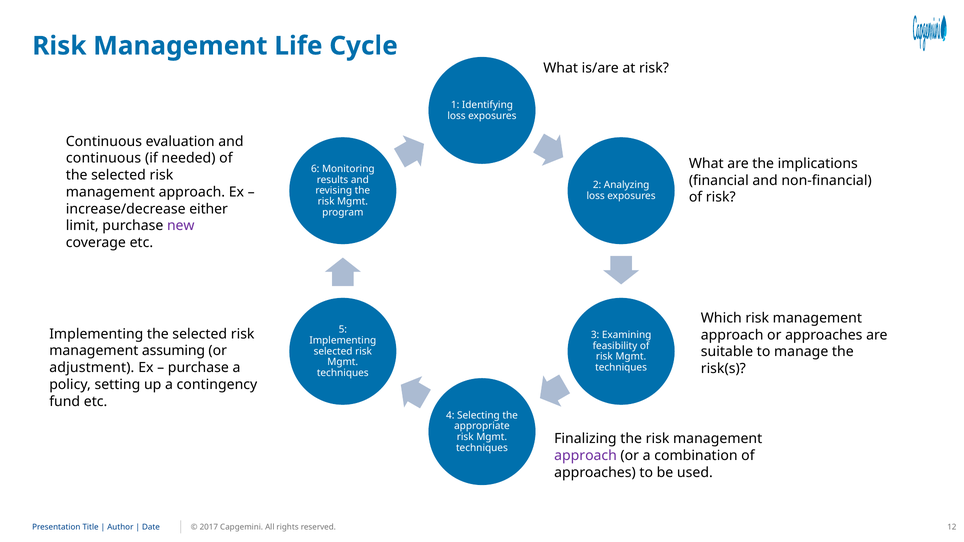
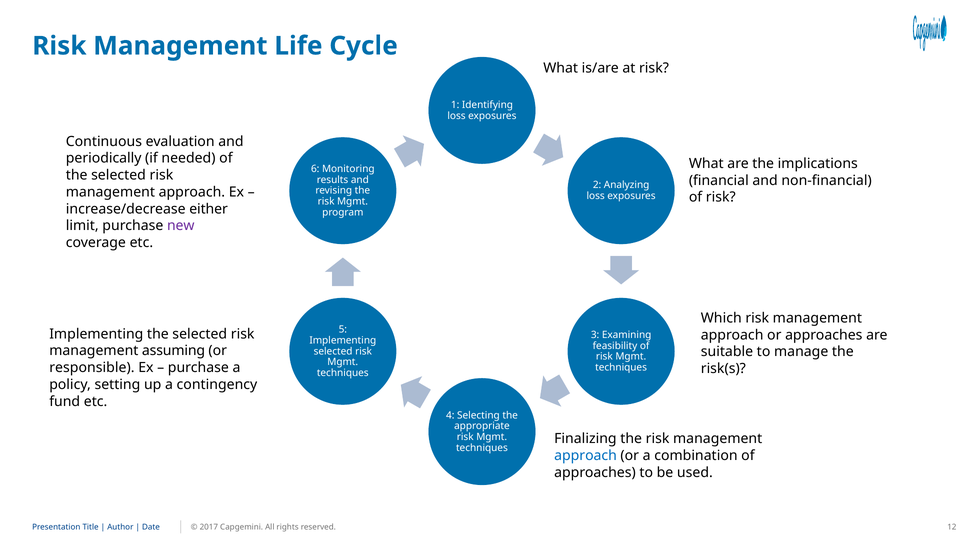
continuous: continuous -> periodically (104, 158)
adjustment: adjustment -> responsible (92, 368)
approach colour: purple -> blue (586, 456)
